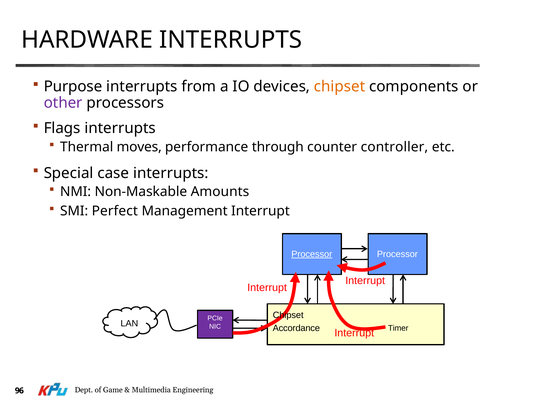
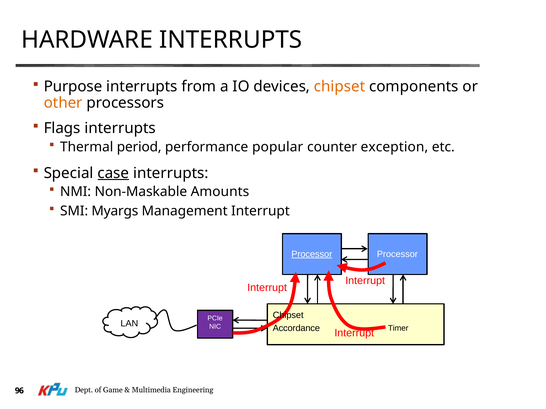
other colour: purple -> orange (63, 103)
moves: moves -> period (139, 147)
through: through -> popular (278, 147)
controller: controller -> exception (394, 147)
case underline: none -> present (113, 173)
Perfect: Perfect -> Myargs (115, 211)
